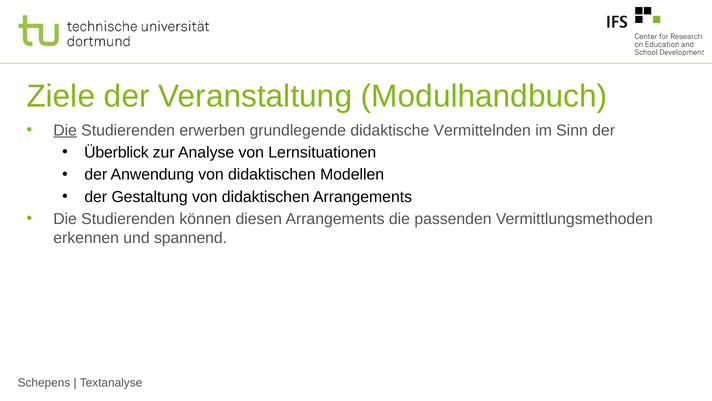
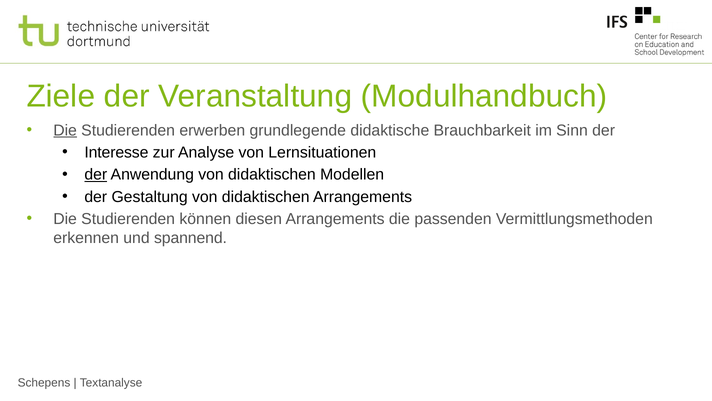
Vermittelnden: Vermittelnden -> Brauchbarkeit (482, 130)
Überblick: Überblick -> Interesse (116, 152)
der underline: none -> present (96, 175)
